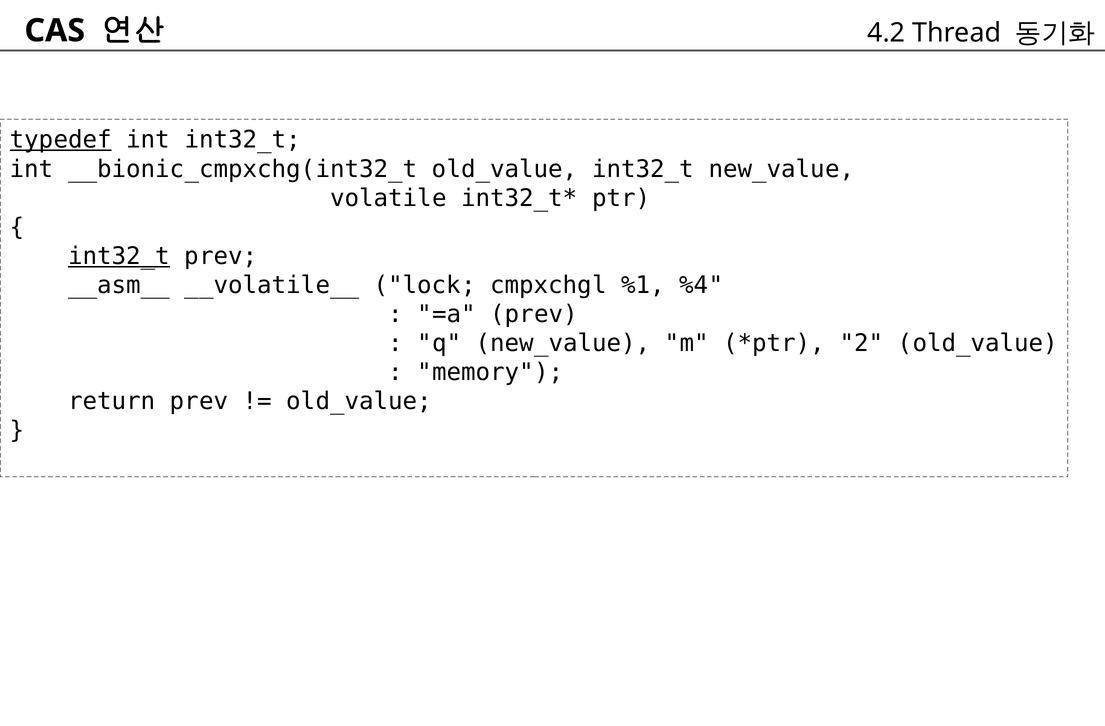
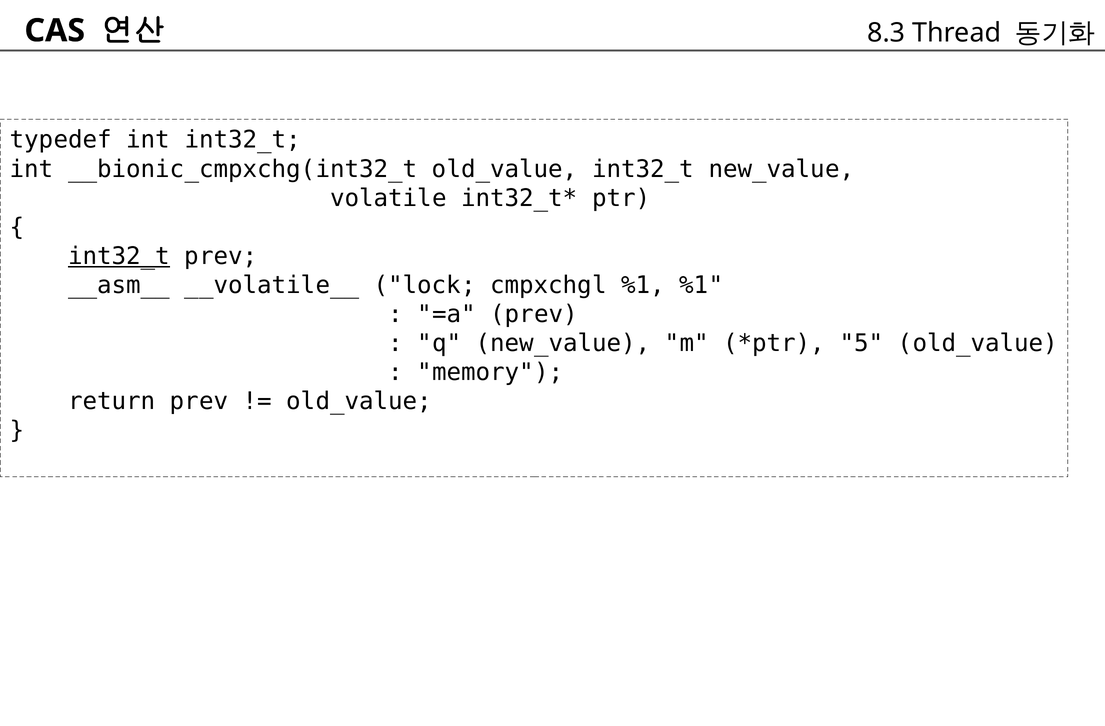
4.2: 4.2 -> 8.3 (886, 33)
typedef underline: present -> none (61, 140)
%1 %4: %4 -> %1 (701, 285)
2: 2 -> 5 (861, 343)
